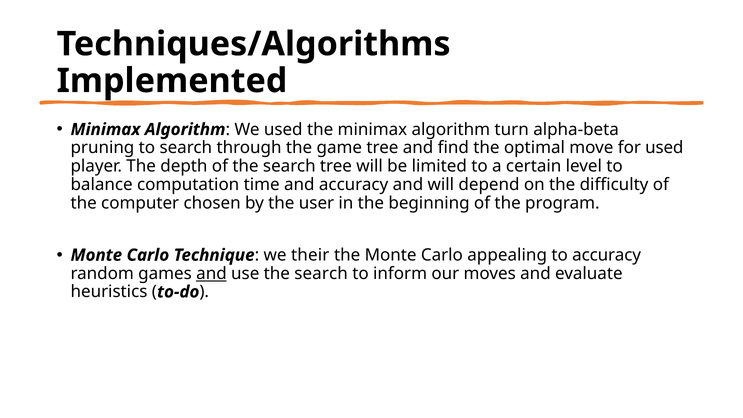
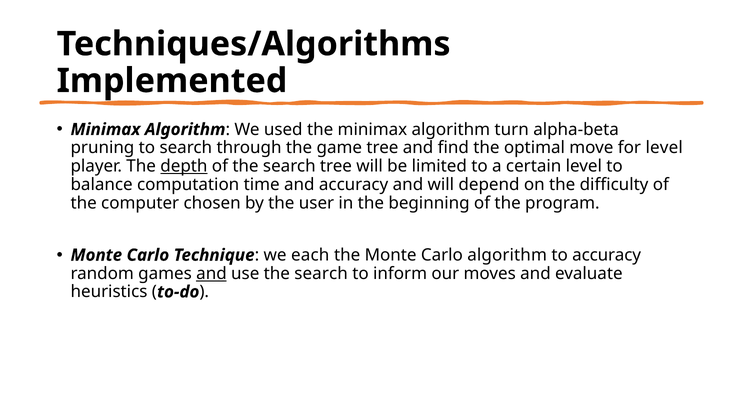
for used: used -> level (664, 148)
depth underline: none -> present (184, 166)
their: their -> each (310, 255)
Carlo appealing: appealing -> algorithm (507, 255)
